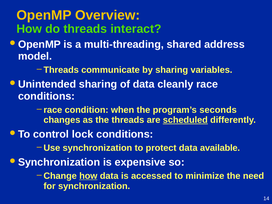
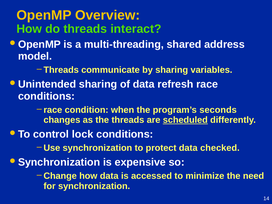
cleanly: cleanly -> refresh (175, 84)
available: available -> checked (220, 148)
how underline: present -> none (88, 176)
